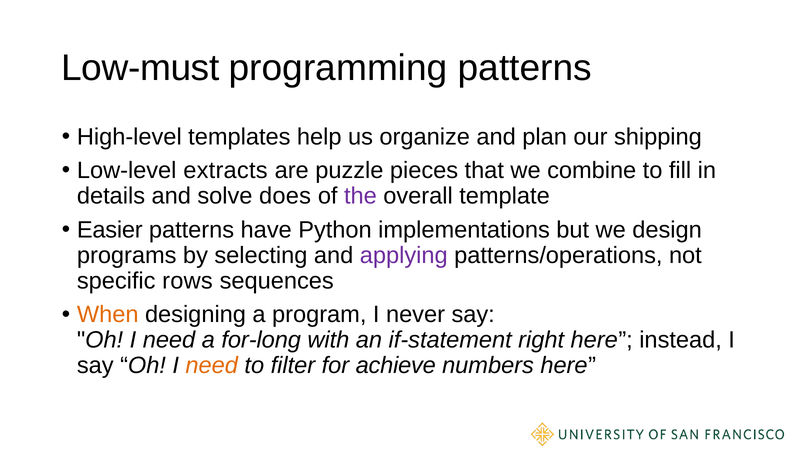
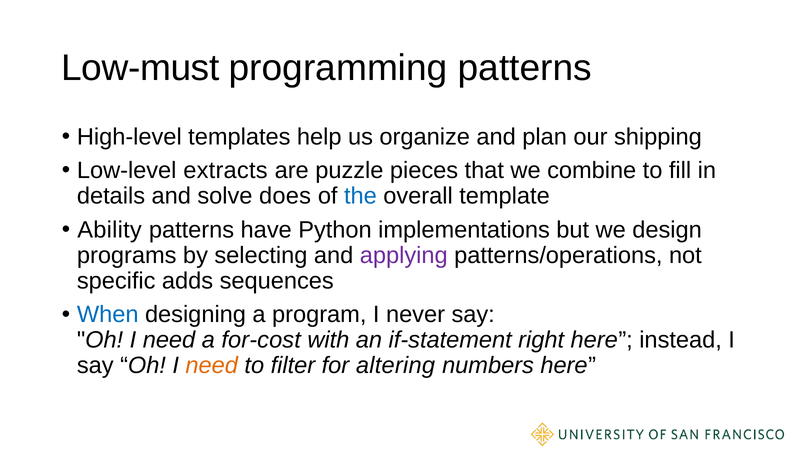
the colour: purple -> blue (360, 196)
Easier: Easier -> Ability (110, 230)
rows: rows -> adds (188, 281)
When colour: orange -> blue (108, 315)
for-long: for-long -> for-cost (261, 341)
achieve: achieve -> altering (396, 366)
